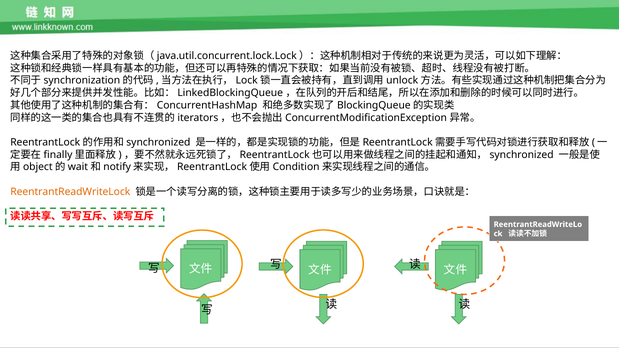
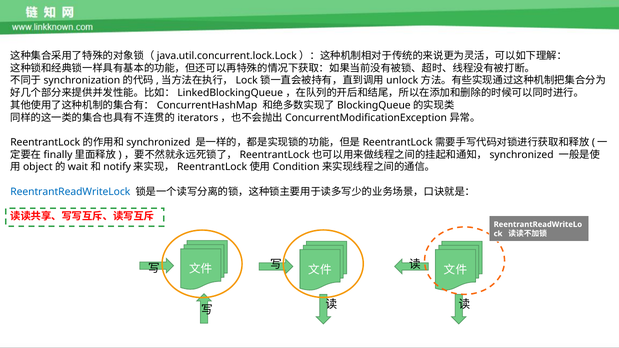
ReentrantReadWriteLock colour: orange -> blue (70, 192)
